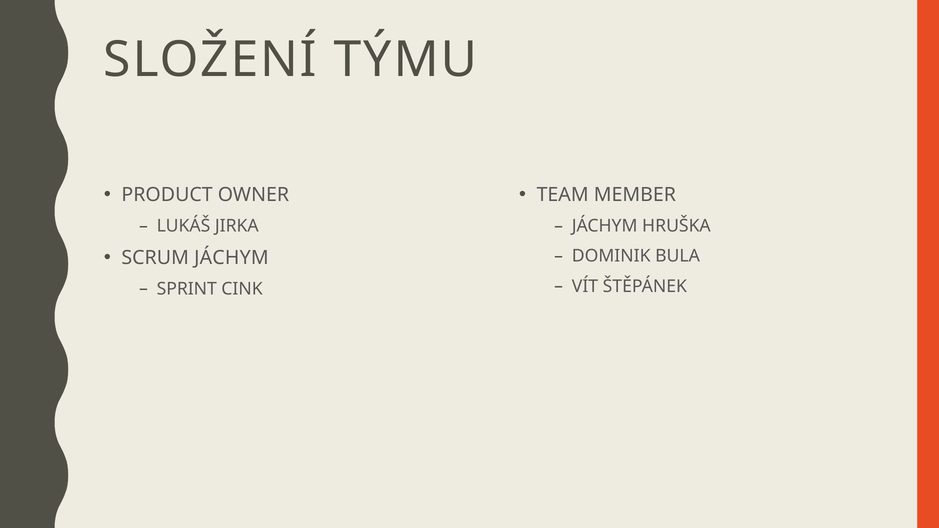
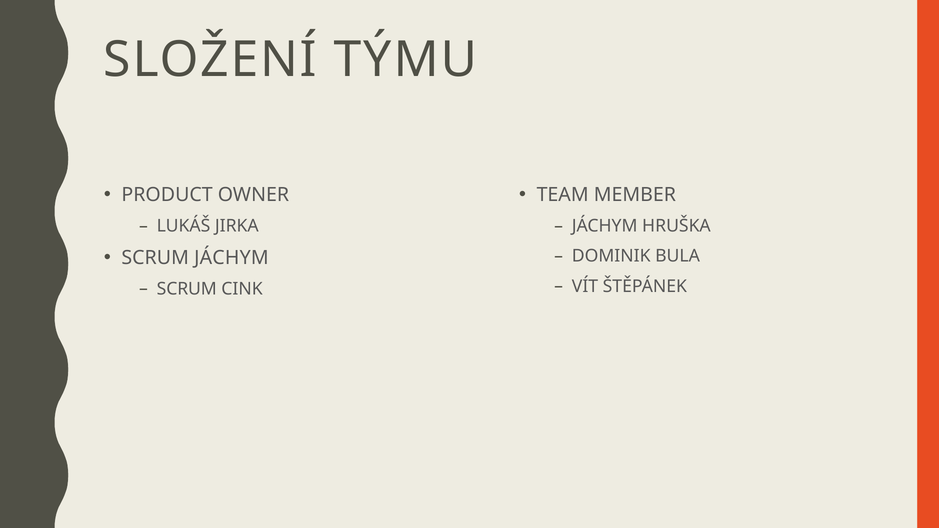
SPRINT: SPRINT -> SCRUM (187, 289)
